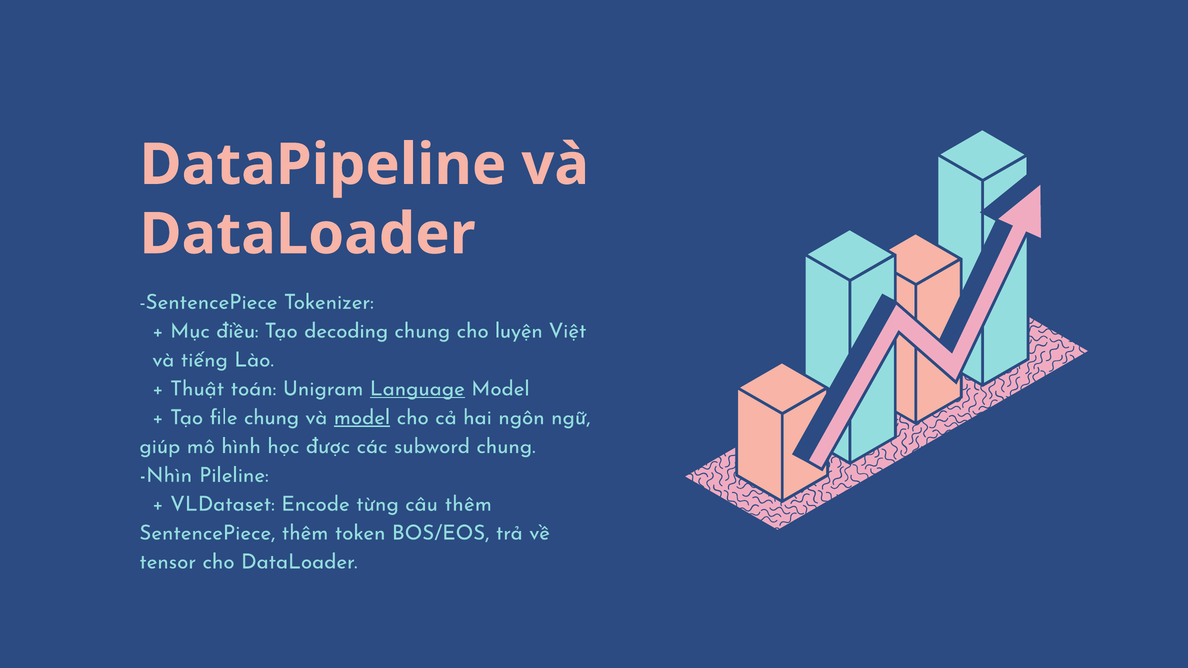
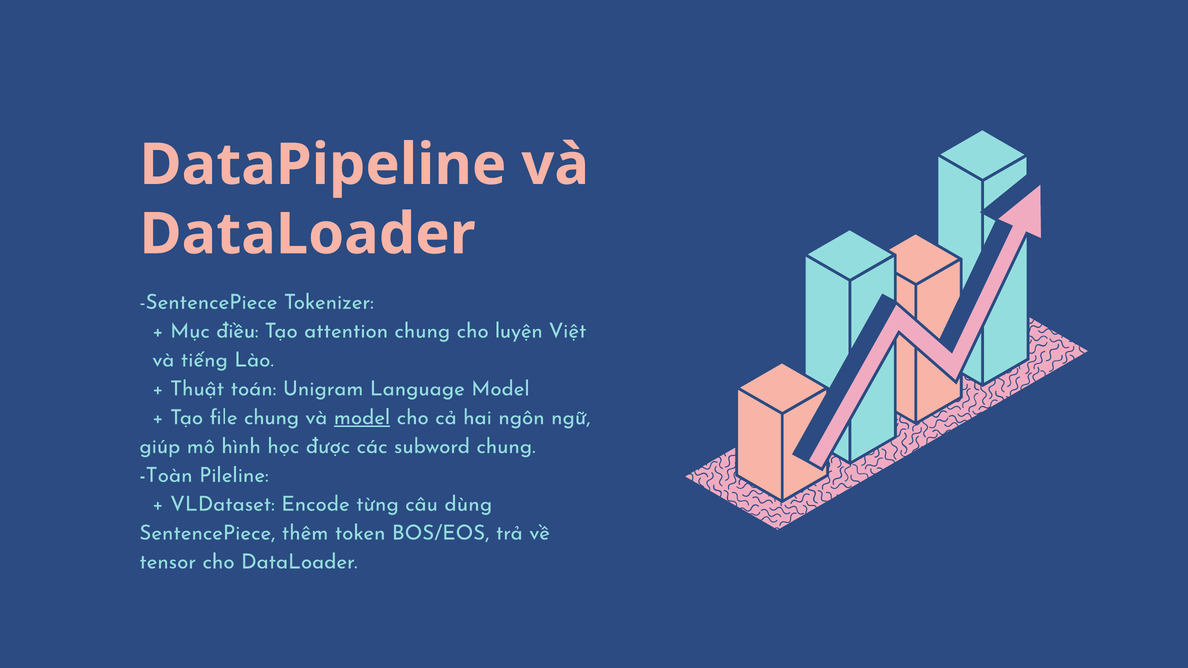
decoding: decoding -> attention (346, 331)
Language underline: present -> none (417, 389)
Nhìn: Nhìn -> Toàn (166, 475)
câu thêm: thêm -> dùng (468, 504)
